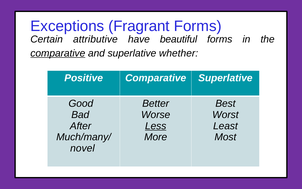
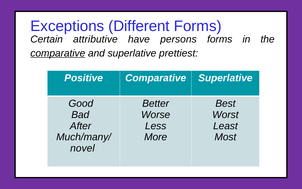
Fragrant: Fragrant -> Different (139, 26)
beautiful: beautiful -> persons (178, 39)
whether: whether -> prettiest (179, 53)
Less underline: present -> none (156, 126)
